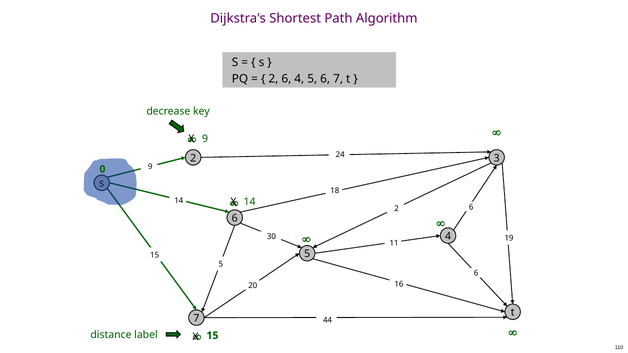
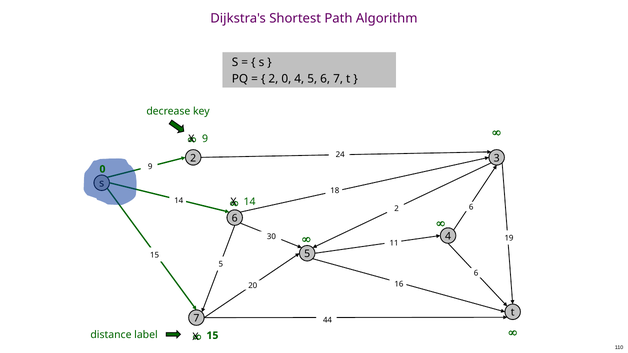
6: 6 -> 0 (286, 79)
